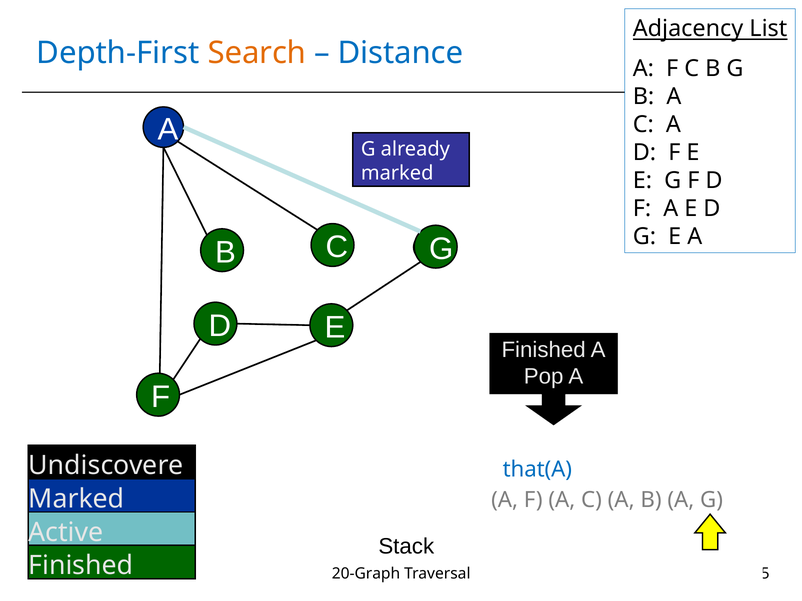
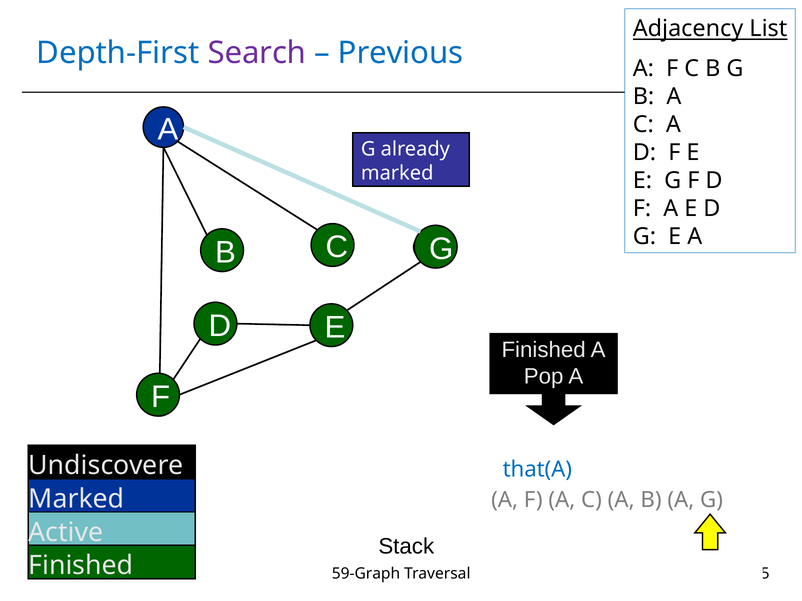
Search colour: orange -> purple (257, 53)
Distance: Distance -> Previous (400, 53)
20-Graph: 20-Graph -> 59-Graph (366, 574)
